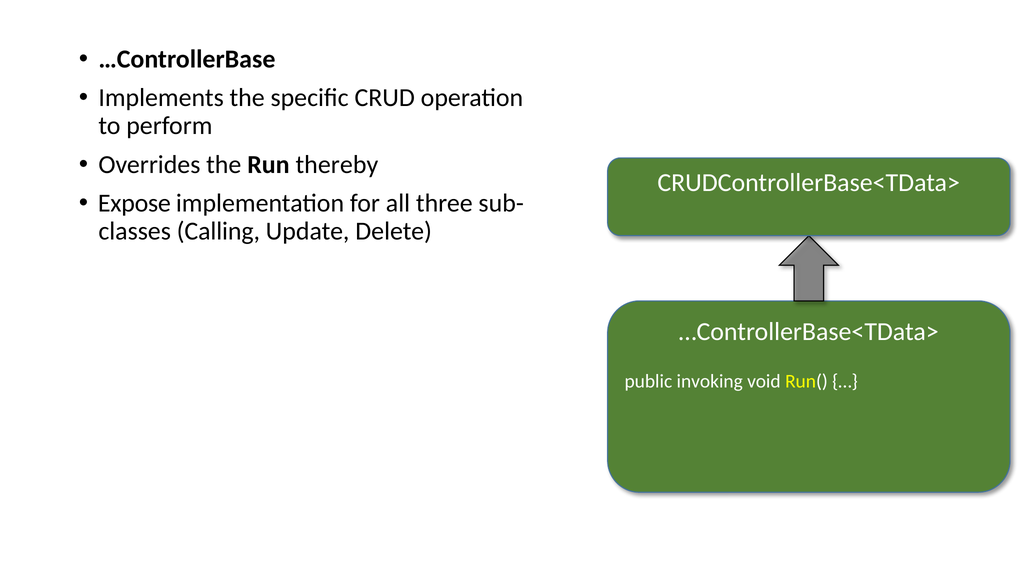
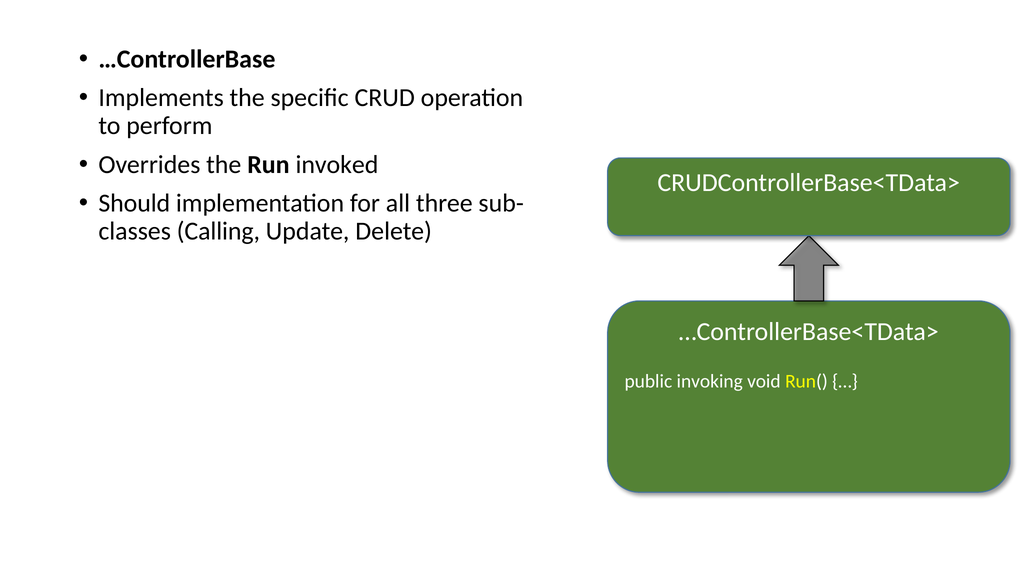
thereby: thereby -> invoked (337, 165)
Expose: Expose -> Should (134, 203)
